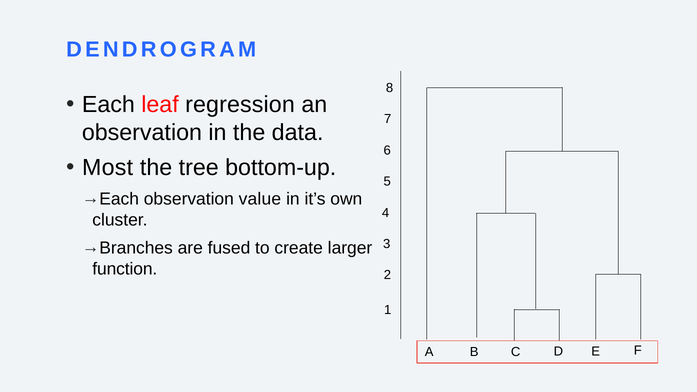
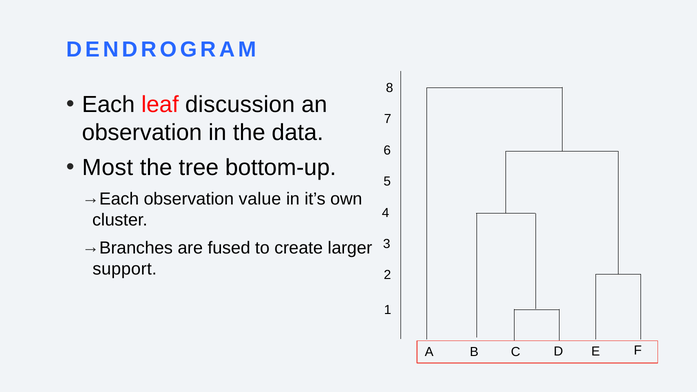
regression: regression -> discussion (240, 105)
function: function -> support (125, 269)
